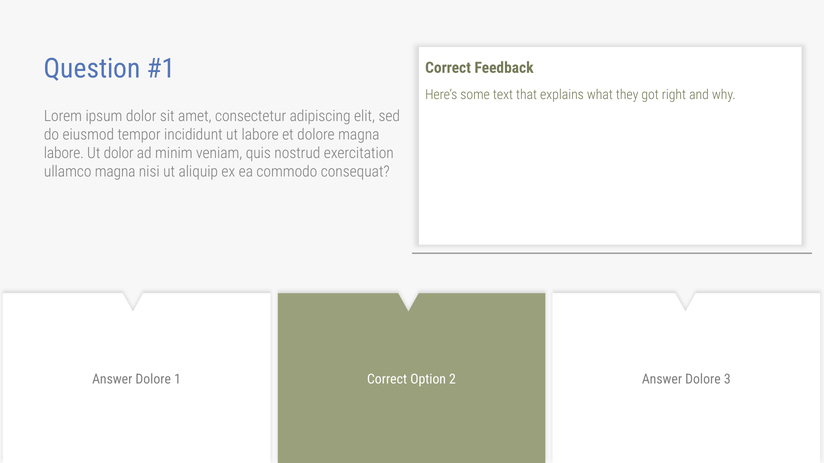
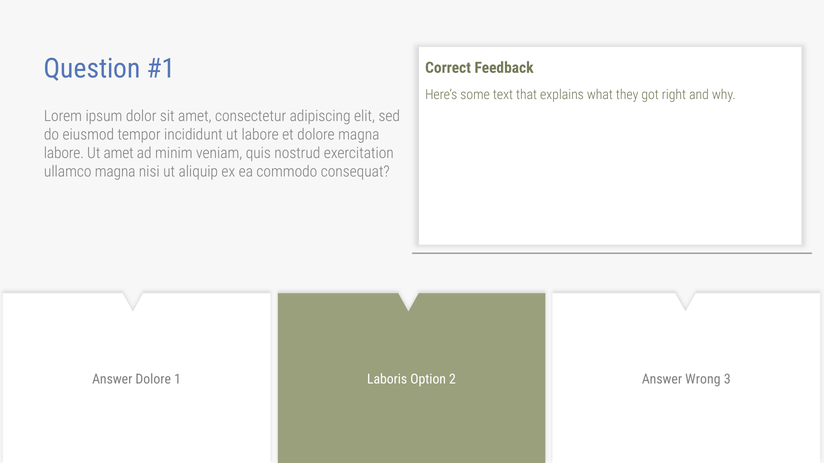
Ut dolor: dolor -> amet (119, 154)
Correct: Correct -> Laboris (387, 379)
Dolore: Dolore -> Wrong (703, 379)
